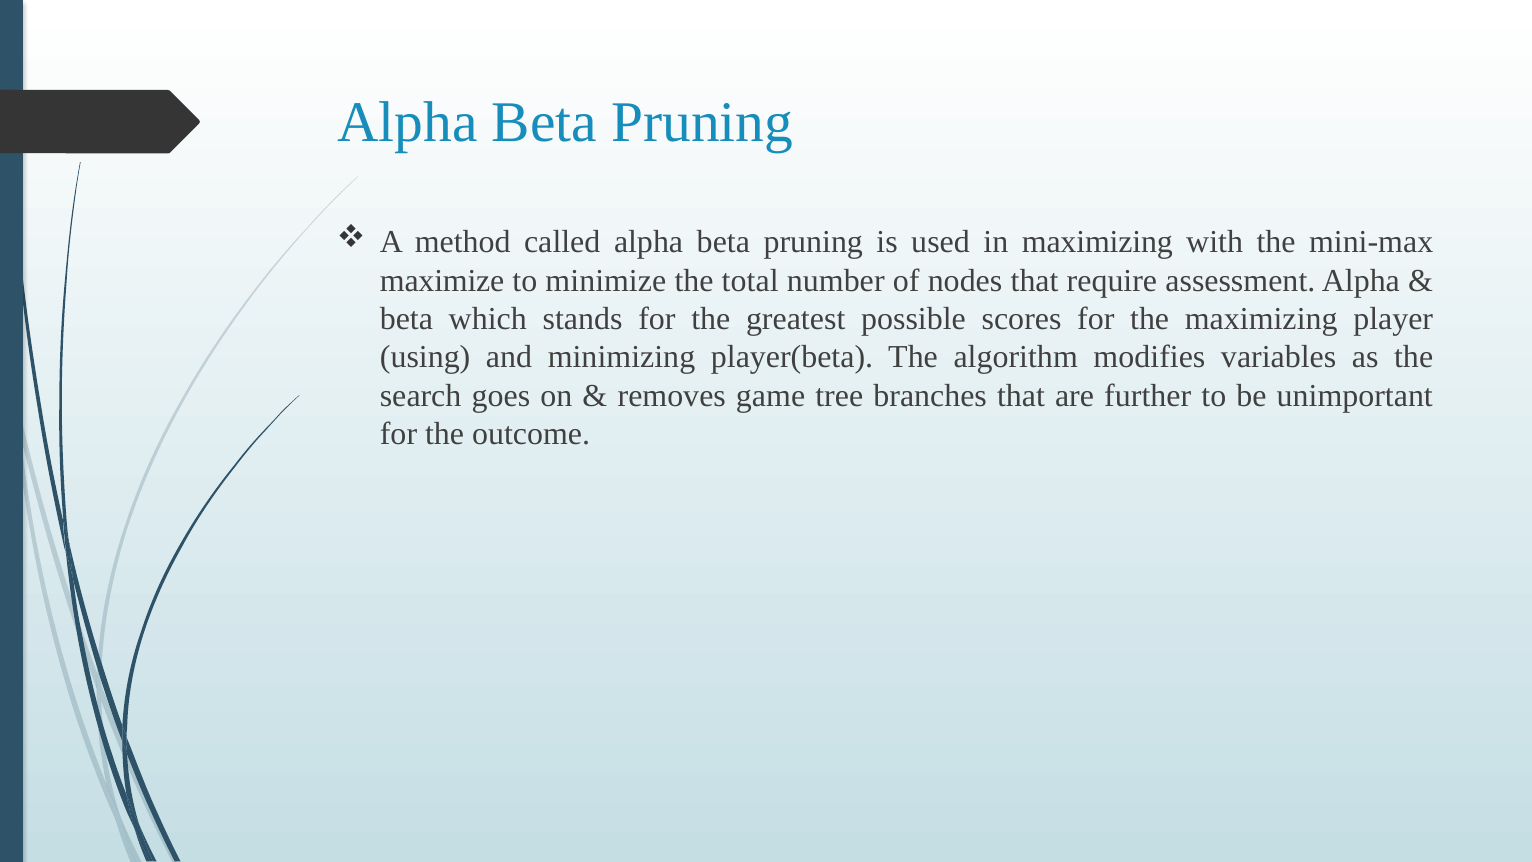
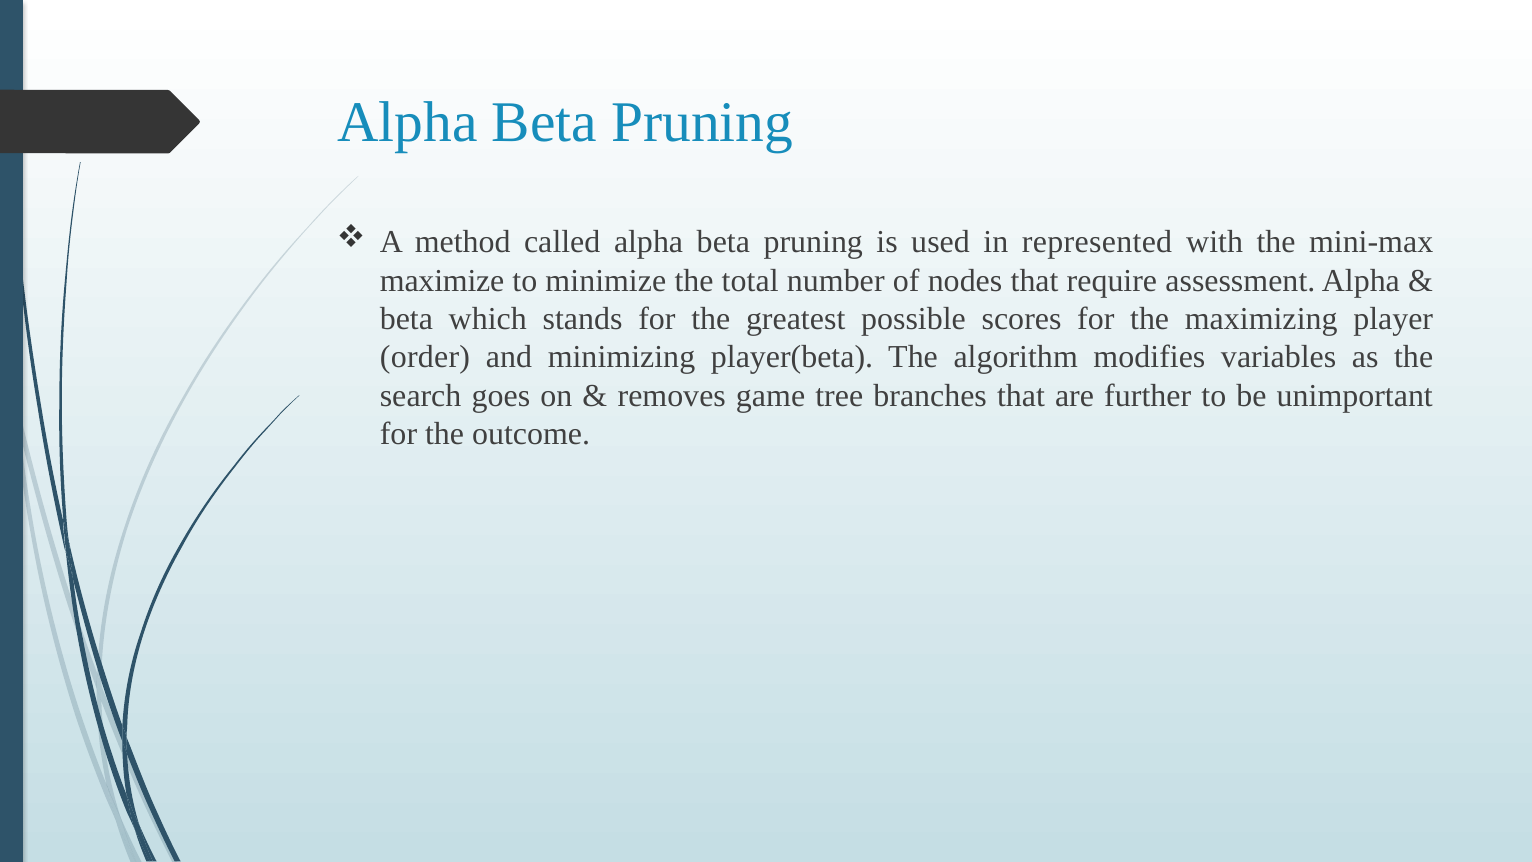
in maximizing: maximizing -> represented (1097, 242)
using: using -> order (425, 357)
